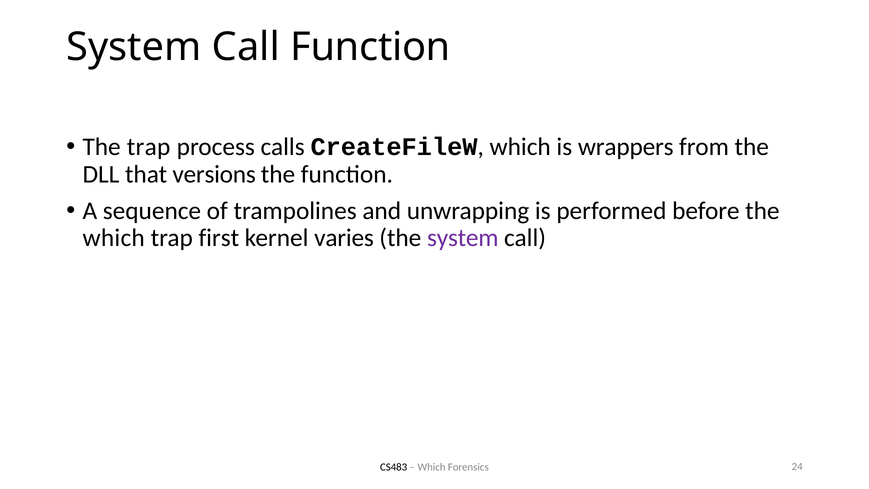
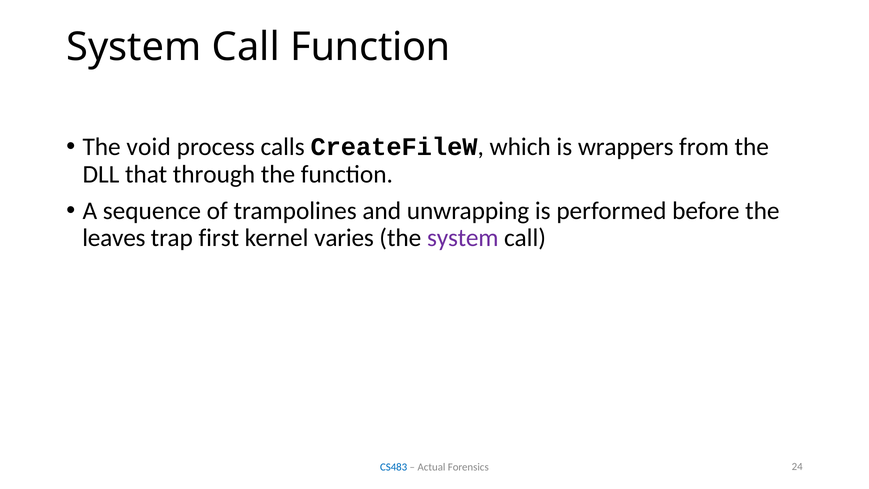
The trap: trap -> void (149, 147)
versions: versions -> through (214, 174)
which: which -> leaves (114, 238)
CS483 colour: black -> blue (394, 467)
Which: Which -> Actual (431, 467)
